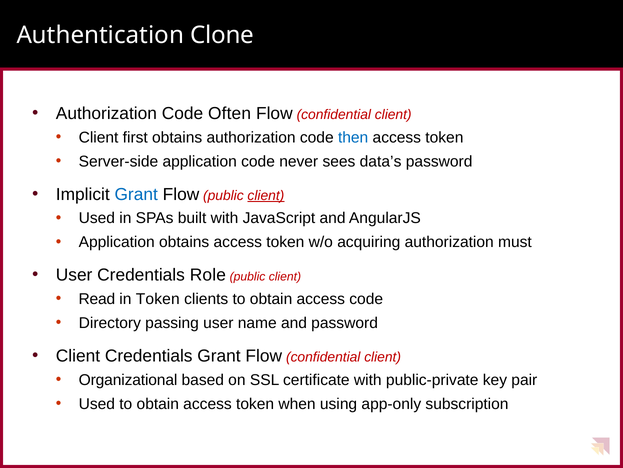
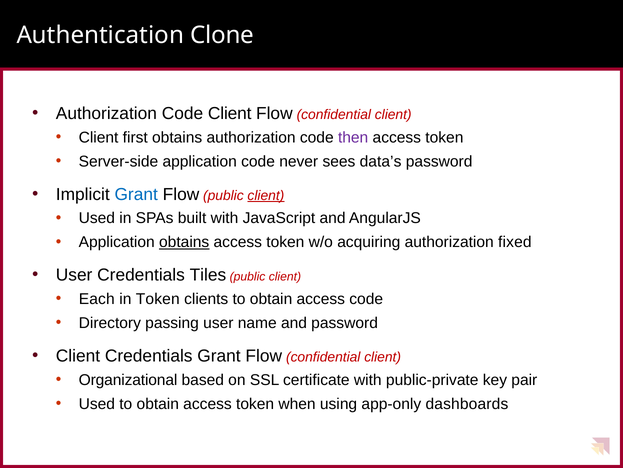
Code Often: Often -> Client (230, 113)
then colour: blue -> purple (353, 137)
obtains underline: none -> present (184, 242)
must: must -> fixed (515, 242)
Role: Role -> Tiles (208, 275)
Read: Read -> Each (97, 299)
subscription: subscription -> dashboards (467, 403)
